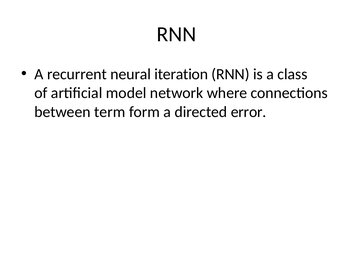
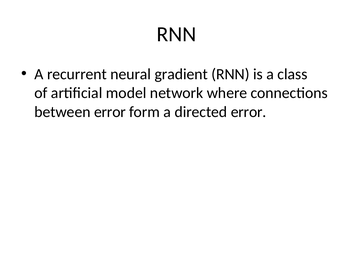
iteration: iteration -> gradient (181, 74)
between term: term -> error (110, 112)
